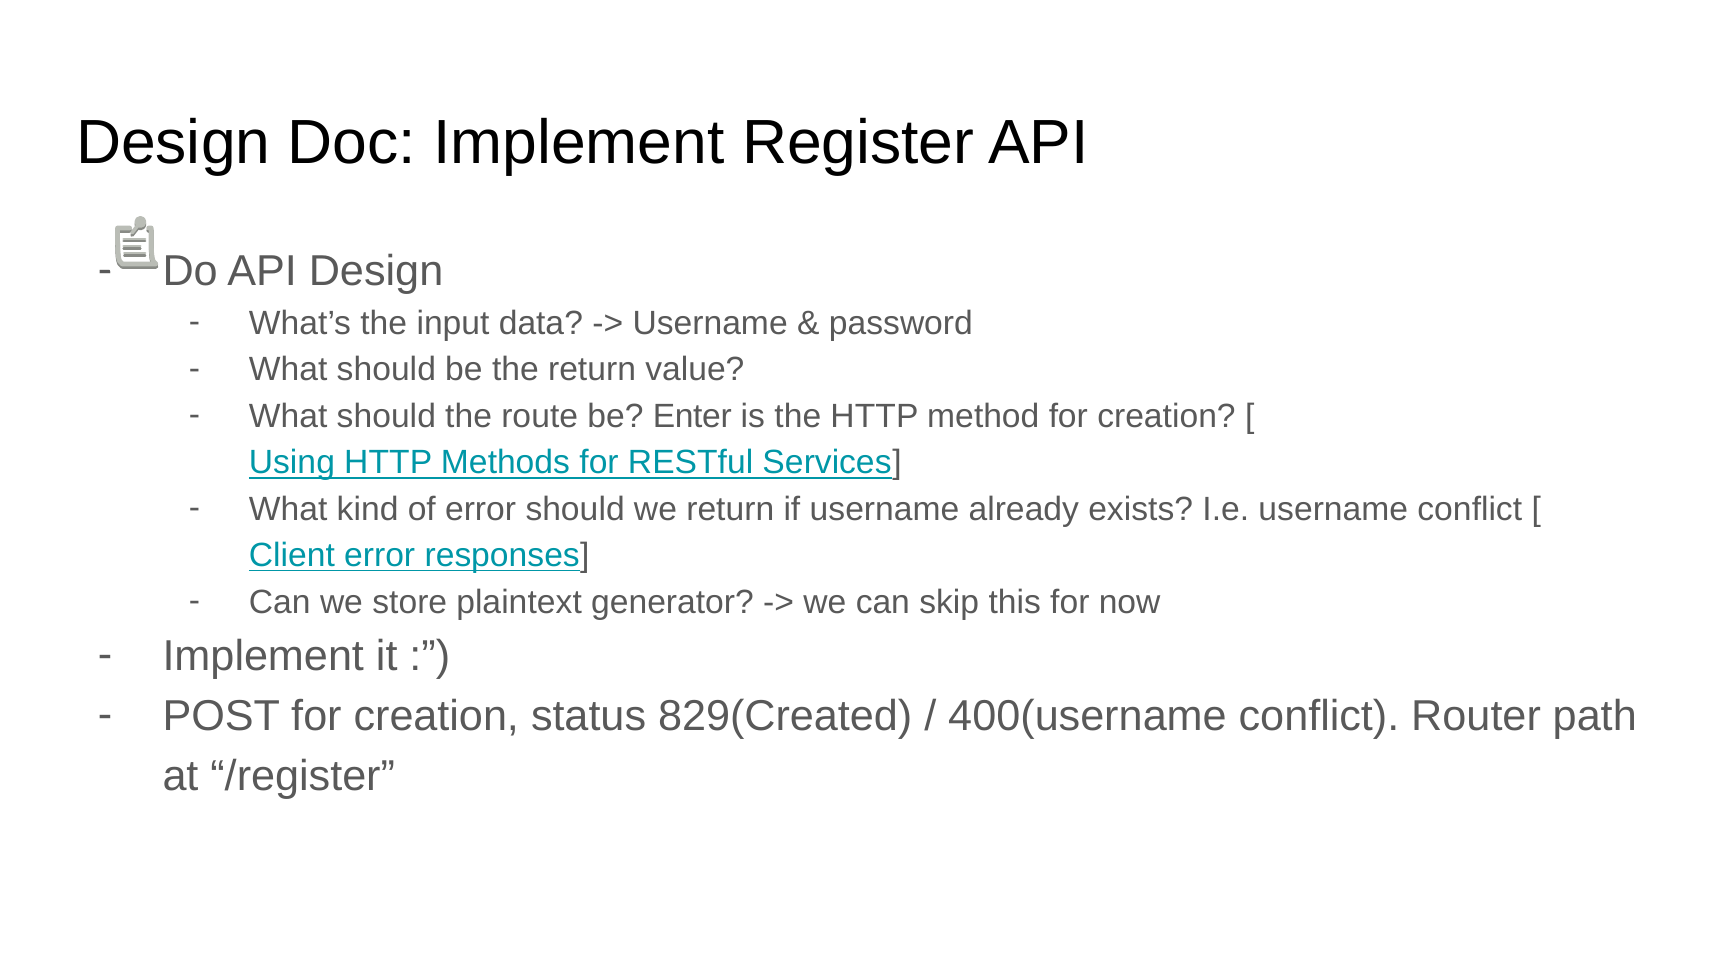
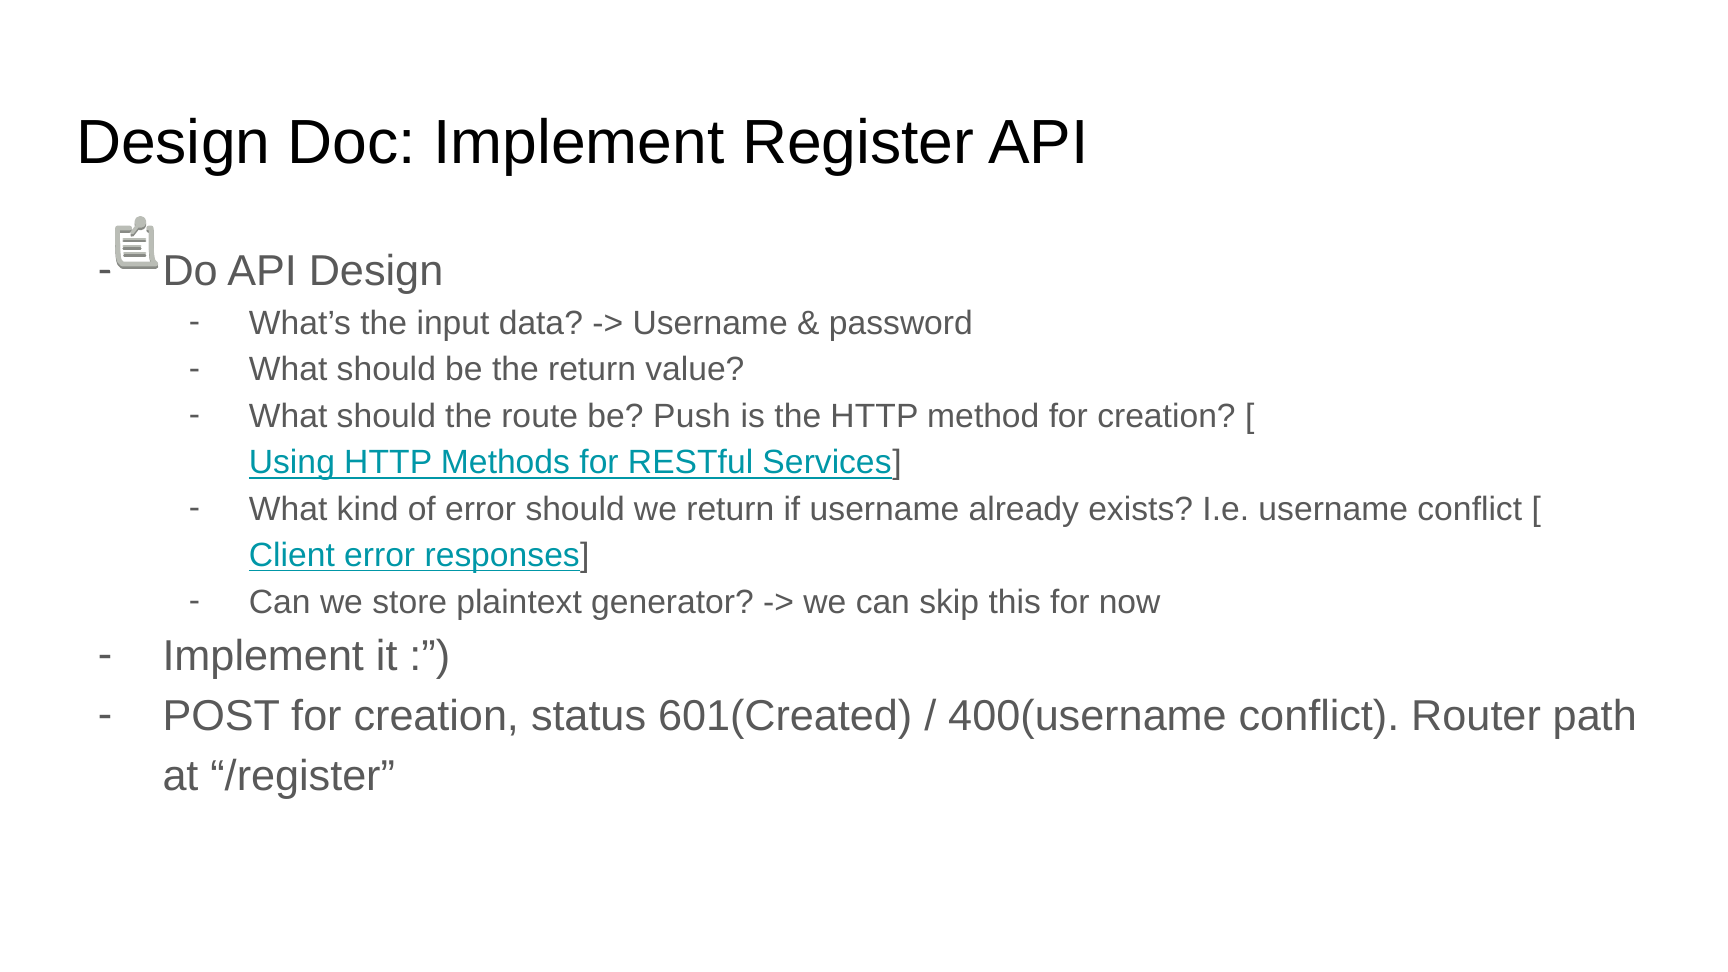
Enter: Enter -> Push (692, 416)
829(Created: 829(Created -> 601(Created (785, 716)
